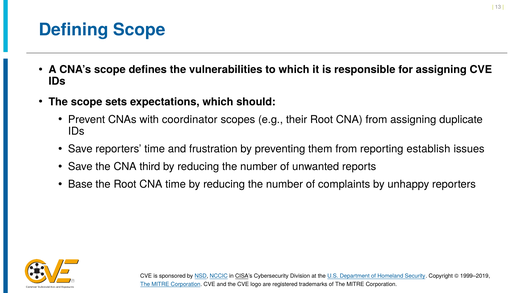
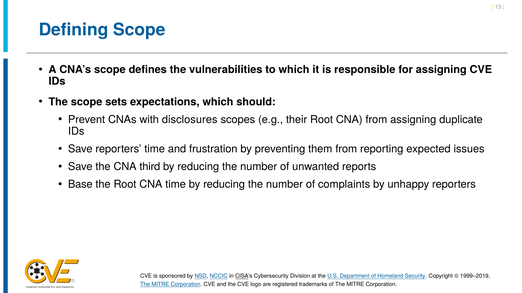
coordinator: coordinator -> disclosures (190, 120)
establish: establish -> expected (428, 149)
